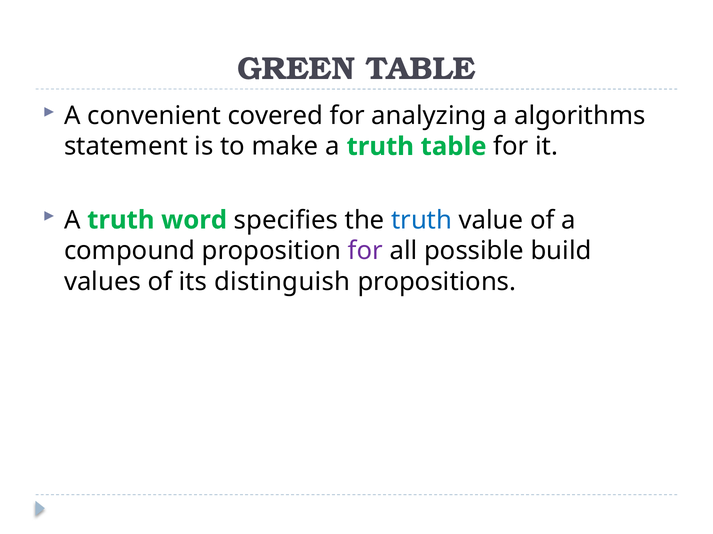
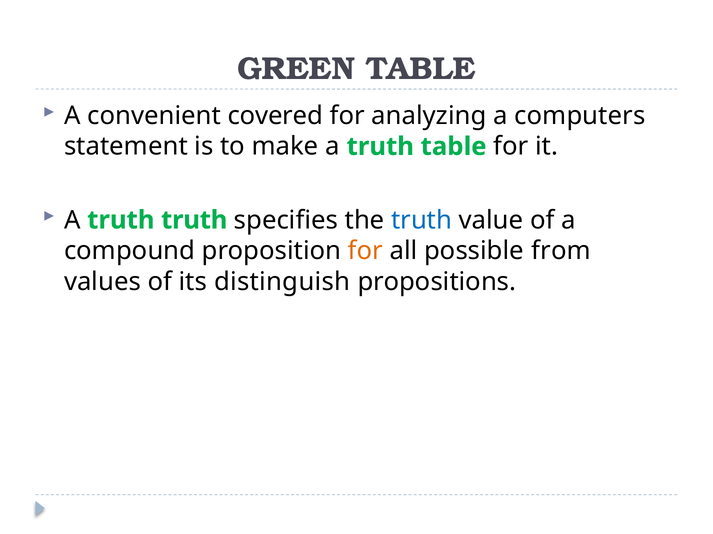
algorithms: algorithms -> computers (580, 116)
truth word: word -> truth (194, 220)
for colour: purple -> orange (365, 251)
build: build -> from (561, 251)
